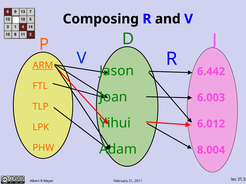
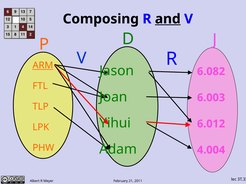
and underline: none -> present (168, 19)
6.442: 6.442 -> 6.082 (211, 72)
8.004: 8.004 -> 4.004 (211, 150)
